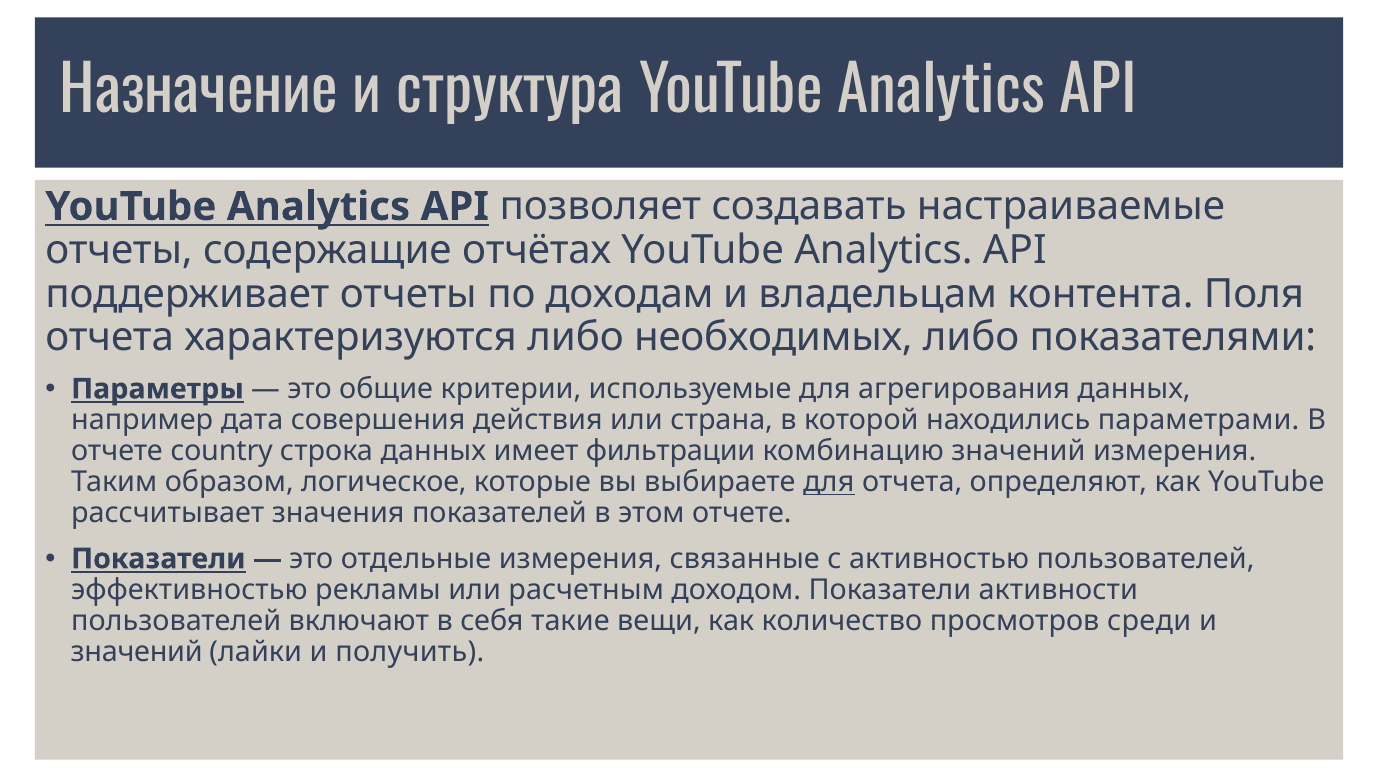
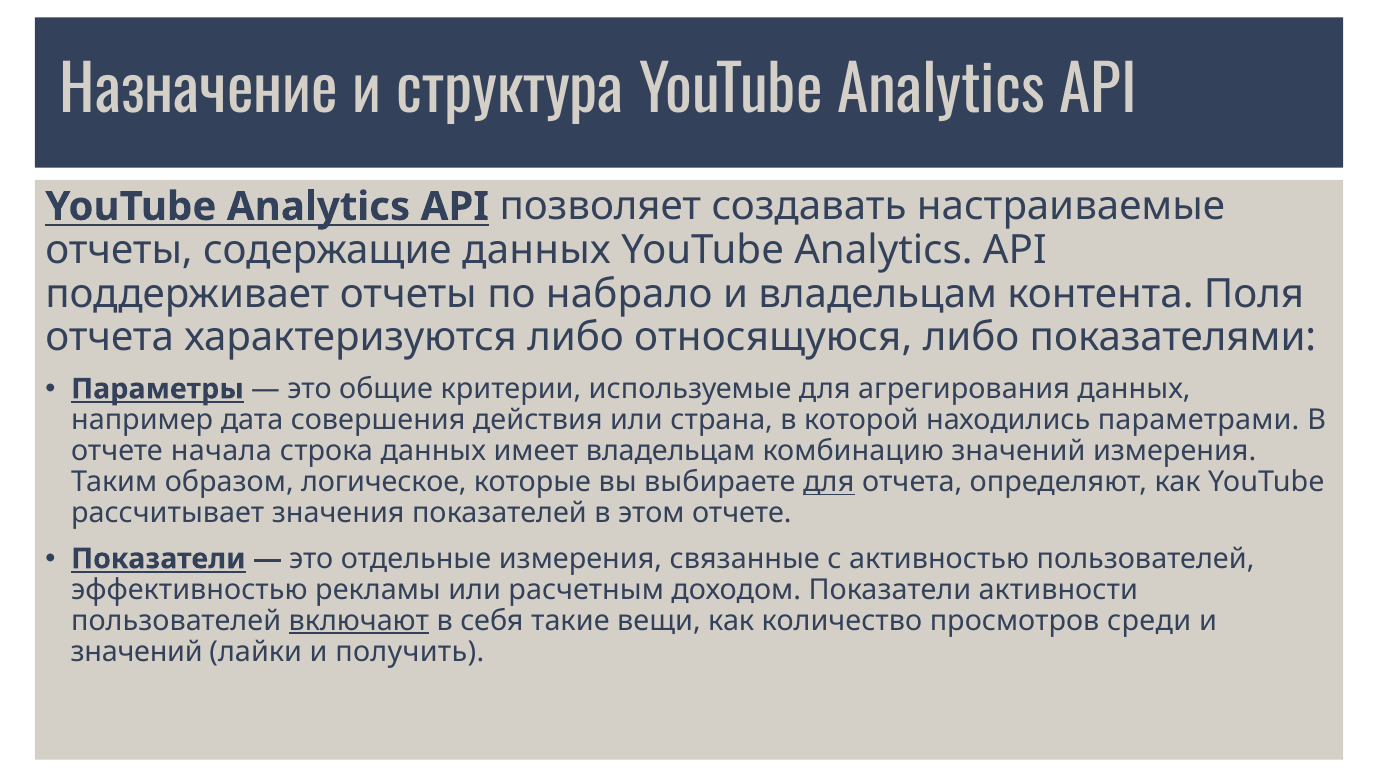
содержащие отчётах: отчётах -> данных (536, 250)
доходам: доходам -> набрало (629, 294)
необходимых: необходимых -> относящуюся (773, 337)
country: country -> начала (221, 451)
имеет фильтрации: фильтрации -> владельцам (671, 451)
включают underline: none -> present (359, 621)
